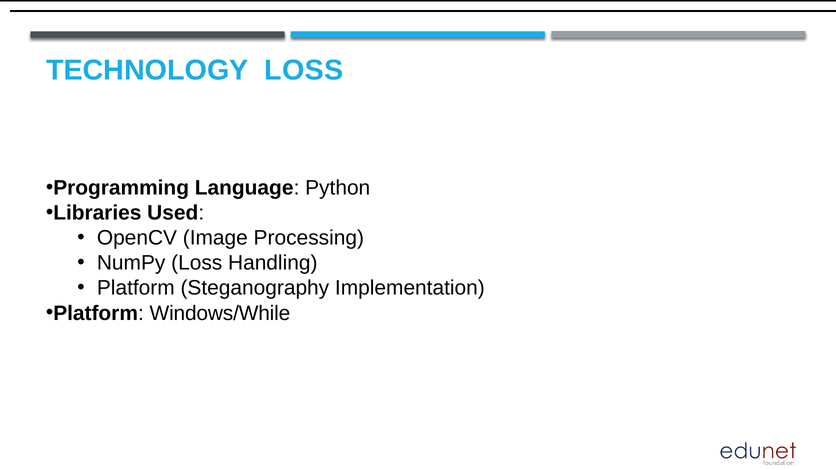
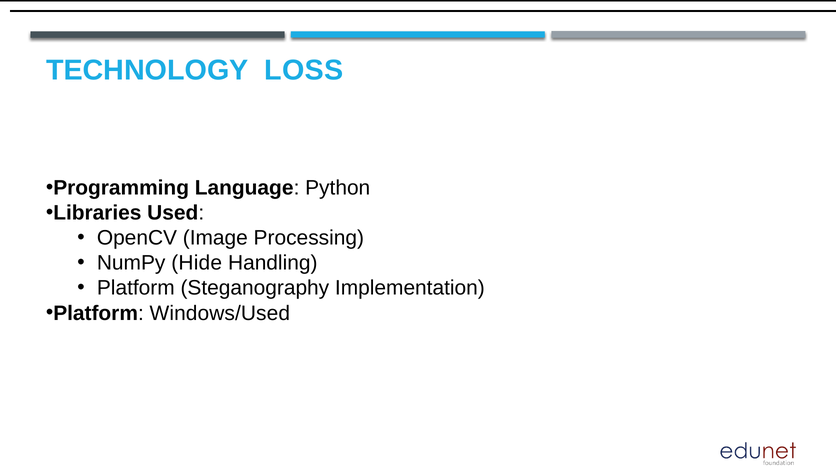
NumPy Loss: Loss -> Hide (197, 263)
Windows/While: Windows/While -> Windows/Used (220, 313)
